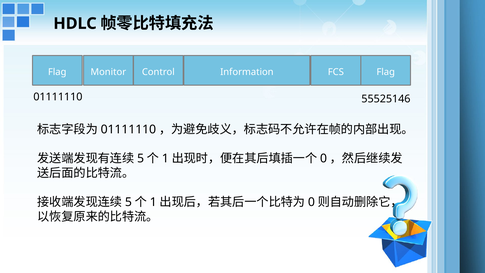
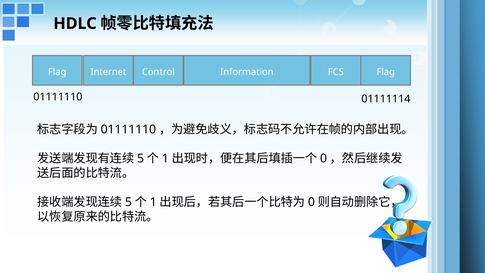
Monitor: Monitor -> Internet (108, 72)
55525146: 55525146 -> 01111114 (386, 99)
